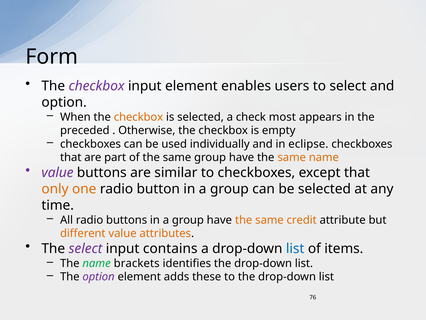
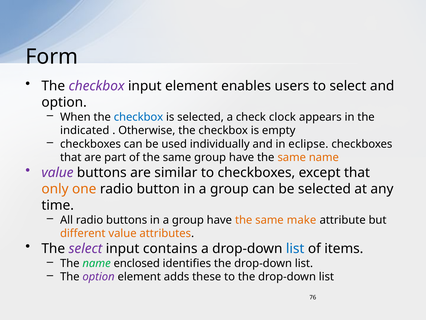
checkbox colour: orange -> blue (138, 117)
most: most -> clock (282, 117)
preceded: preceded -> indicated (85, 130)
credit: credit -> make (302, 220)
brackets: brackets -> enclosed (137, 263)
